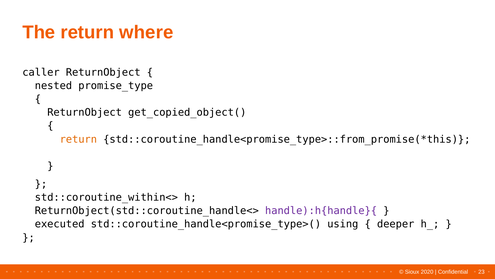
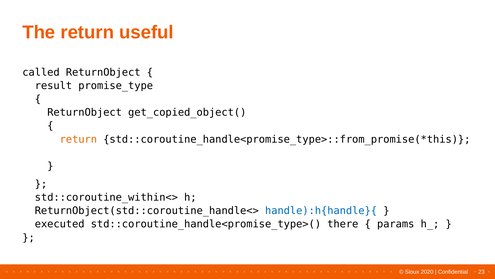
where: where -> useful (146, 32)
caller: caller -> called (41, 72)
nested: nested -> result (53, 86)
handle):h{handle}{ colour: purple -> blue (321, 210)
using: using -> there (343, 224)
deeper: deeper -> params (396, 224)
